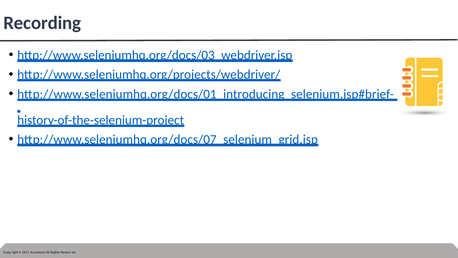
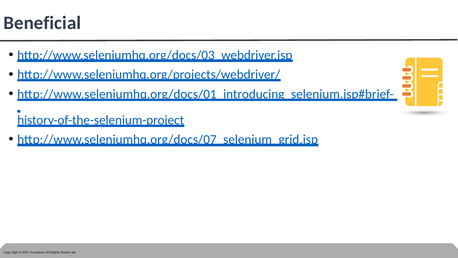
Recording: Recording -> Beneficial (42, 23)
